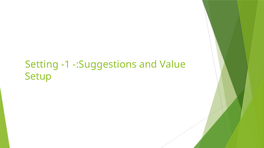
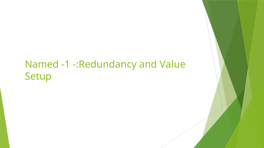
Setting: Setting -> Named (42, 65)
-:Suggestions: -:Suggestions -> -:Redundancy (105, 65)
